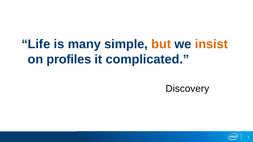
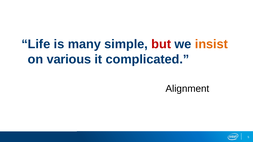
but colour: orange -> red (161, 44)
profiles: profiles -> various (69, 59)
Discovery: Discovery -> Alignment (187, 89)
